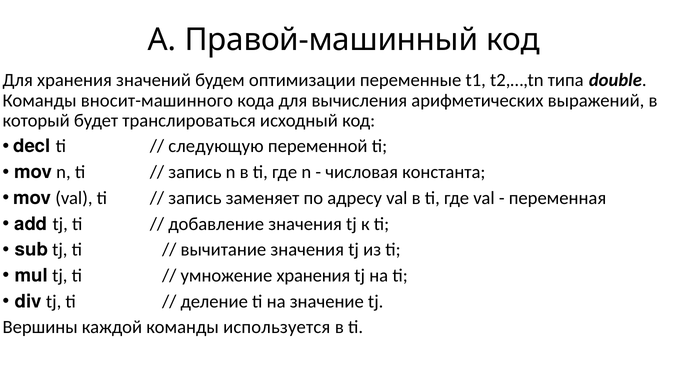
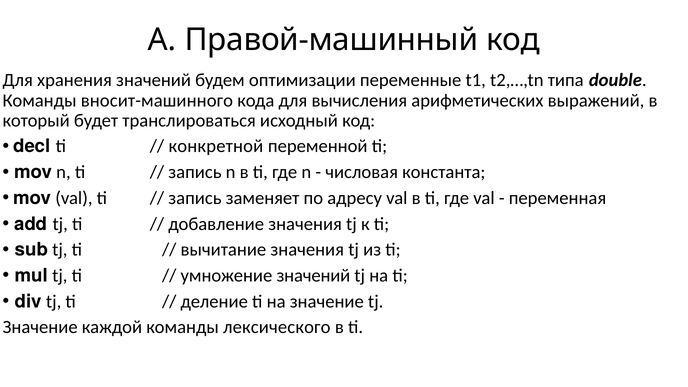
следующую: следующую -> конкретной (216, 146)
умножение хранения: хранения -> значений (313, 276)
Вершины: Вершины -> Значение (40, 327)
используется: используется -> лексического (277, 327)
